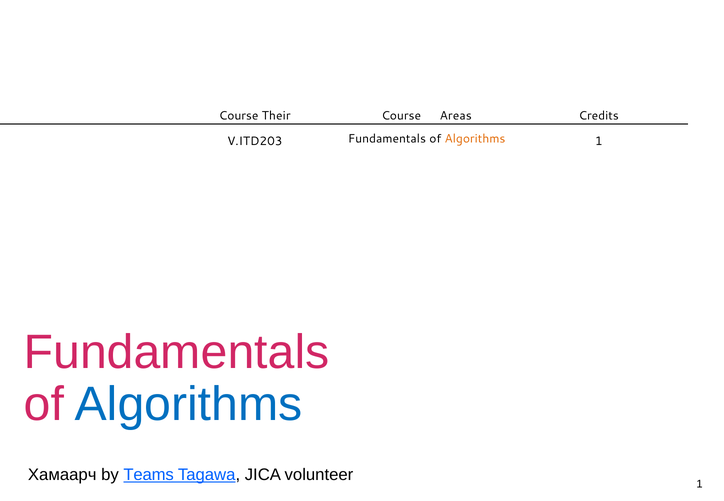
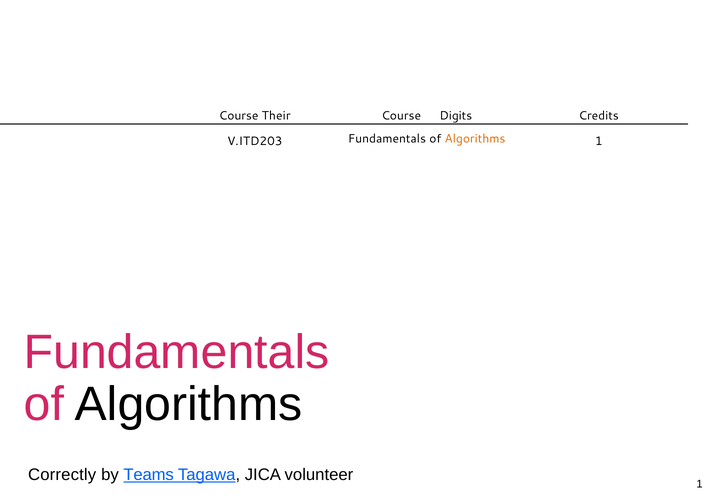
Areas: Areas -> Digits (456, 116)
Algorithms colour: blue -> black (189, 404)
Хамаарч: Хамаарч -> Correctly (62, 475)
